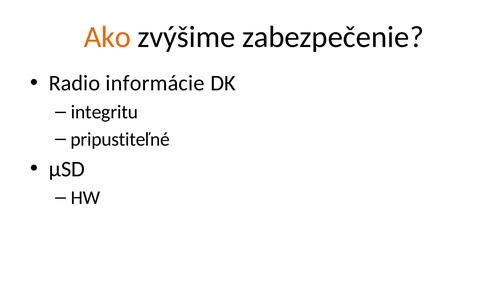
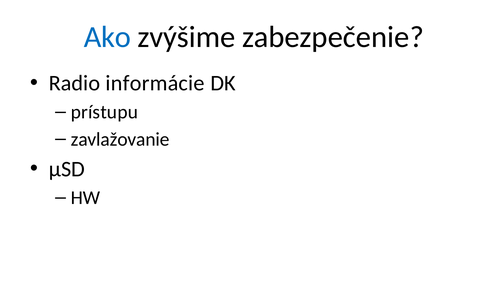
Ako colour: orange -> blue (107, 37)
integritu: integritu -> prístupu (104, 112)
pripustiteľné: pripustiteľné -> zavlažovanie (120, 139)
